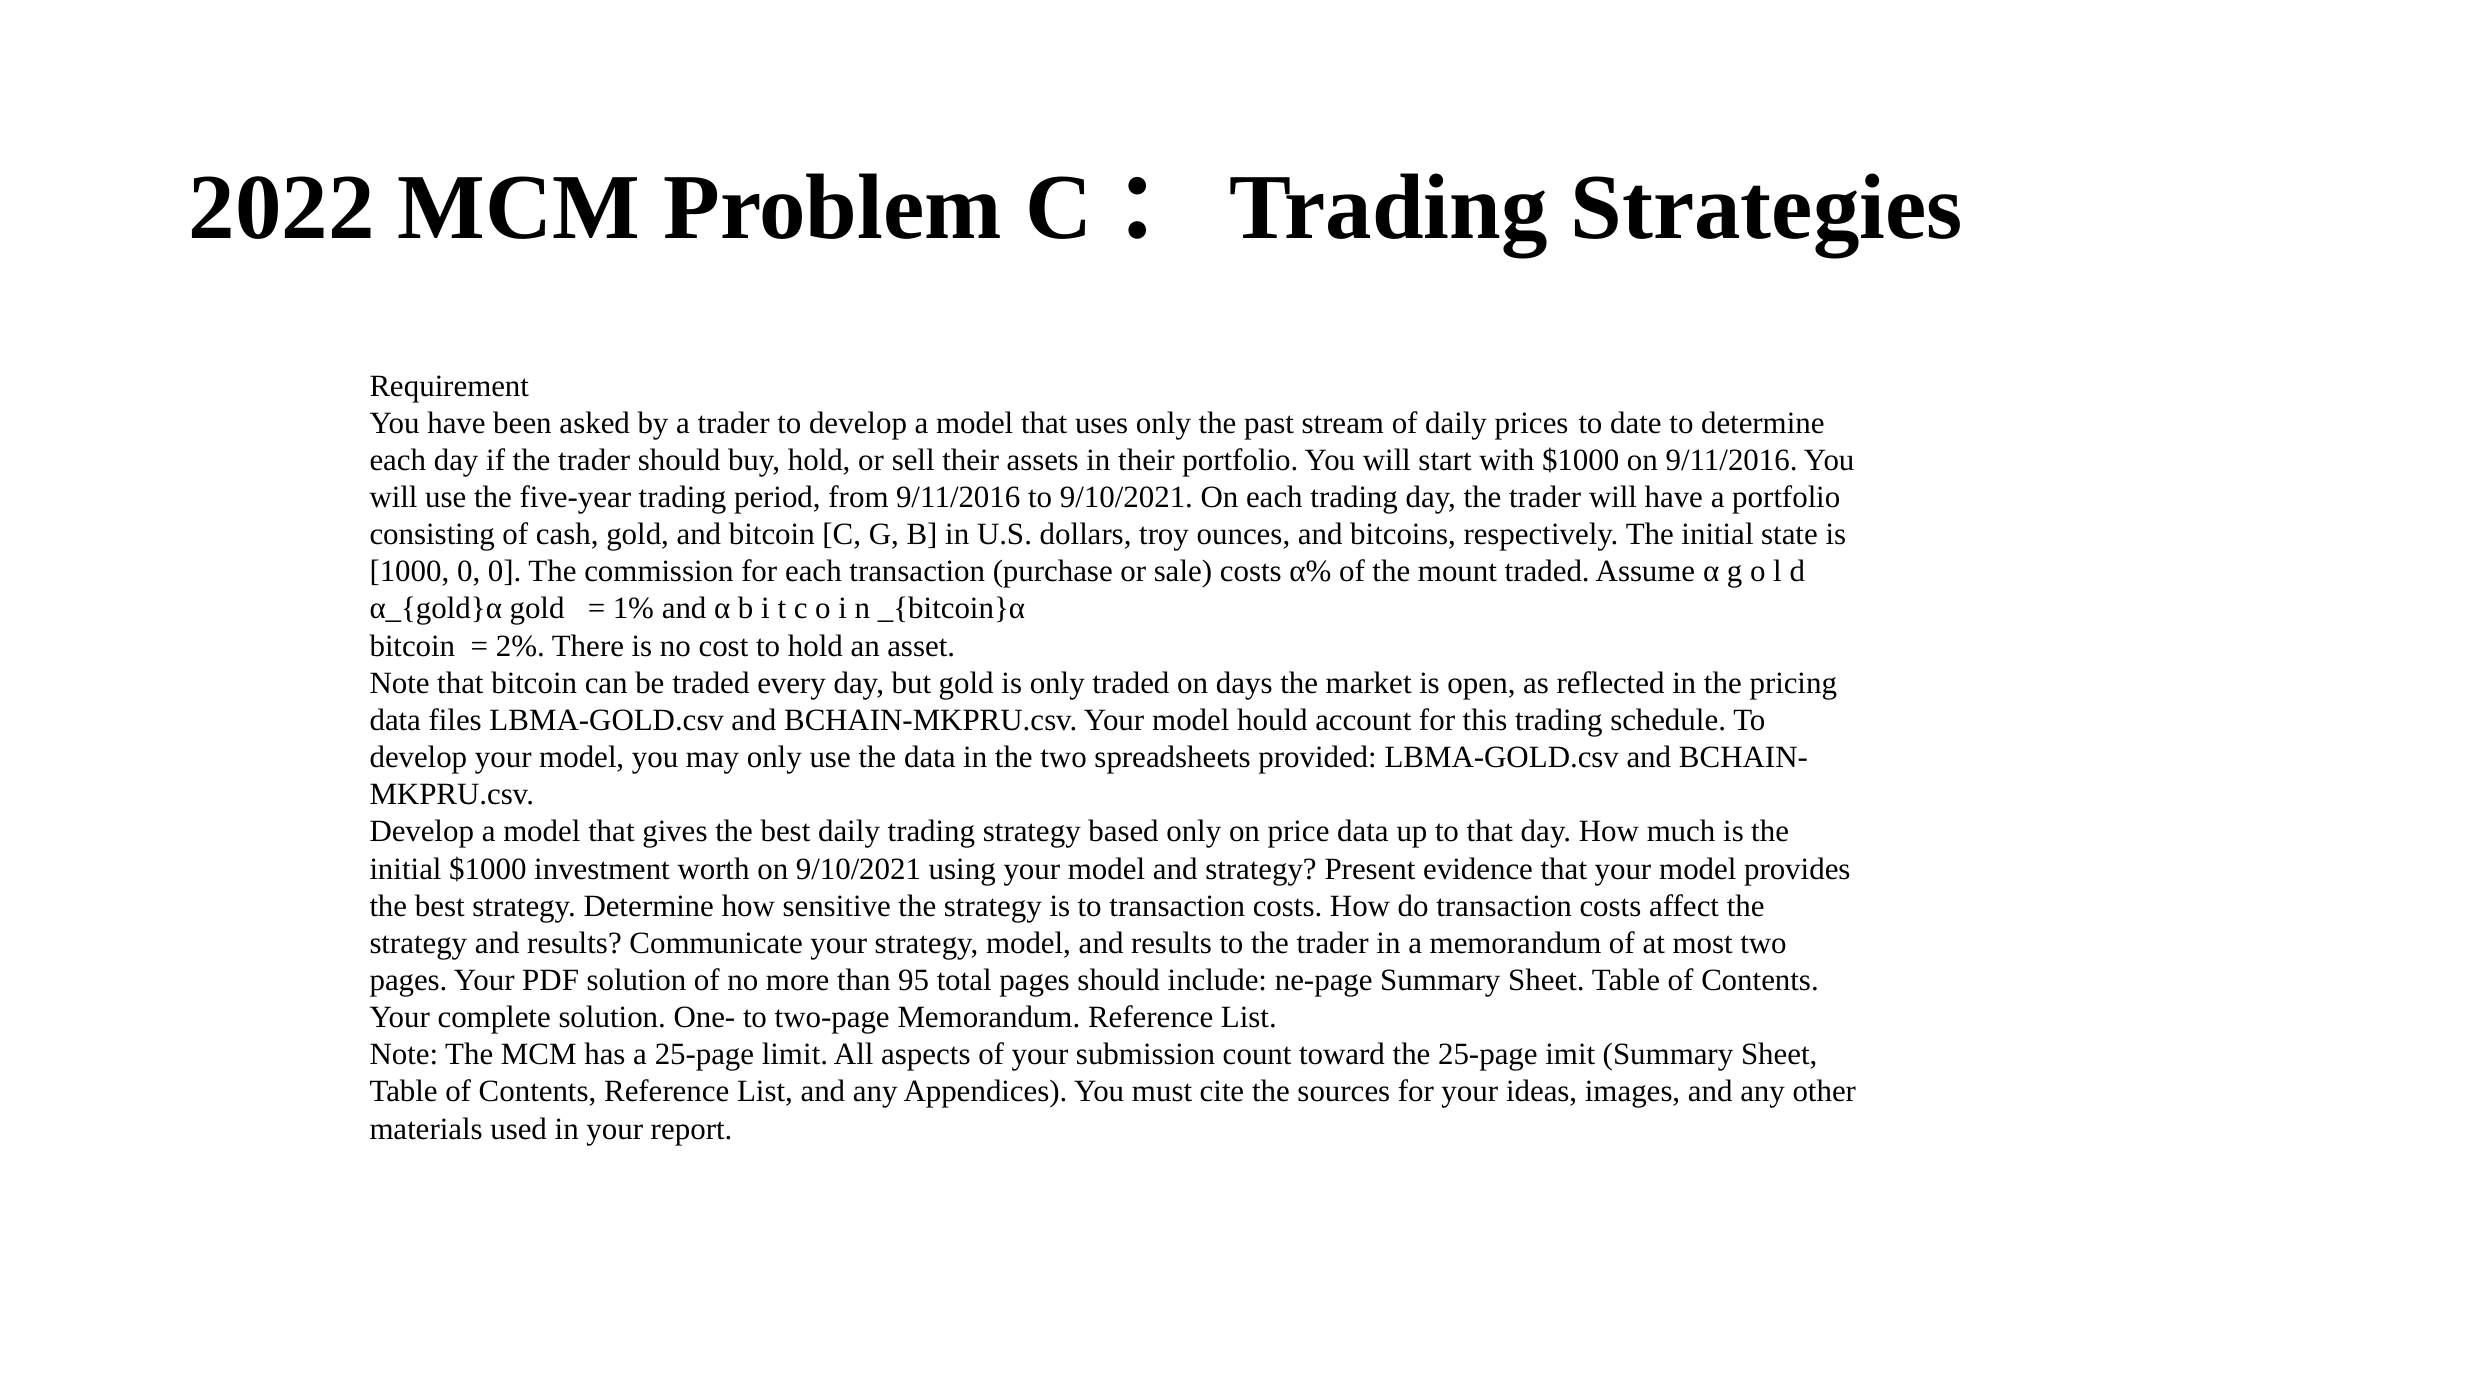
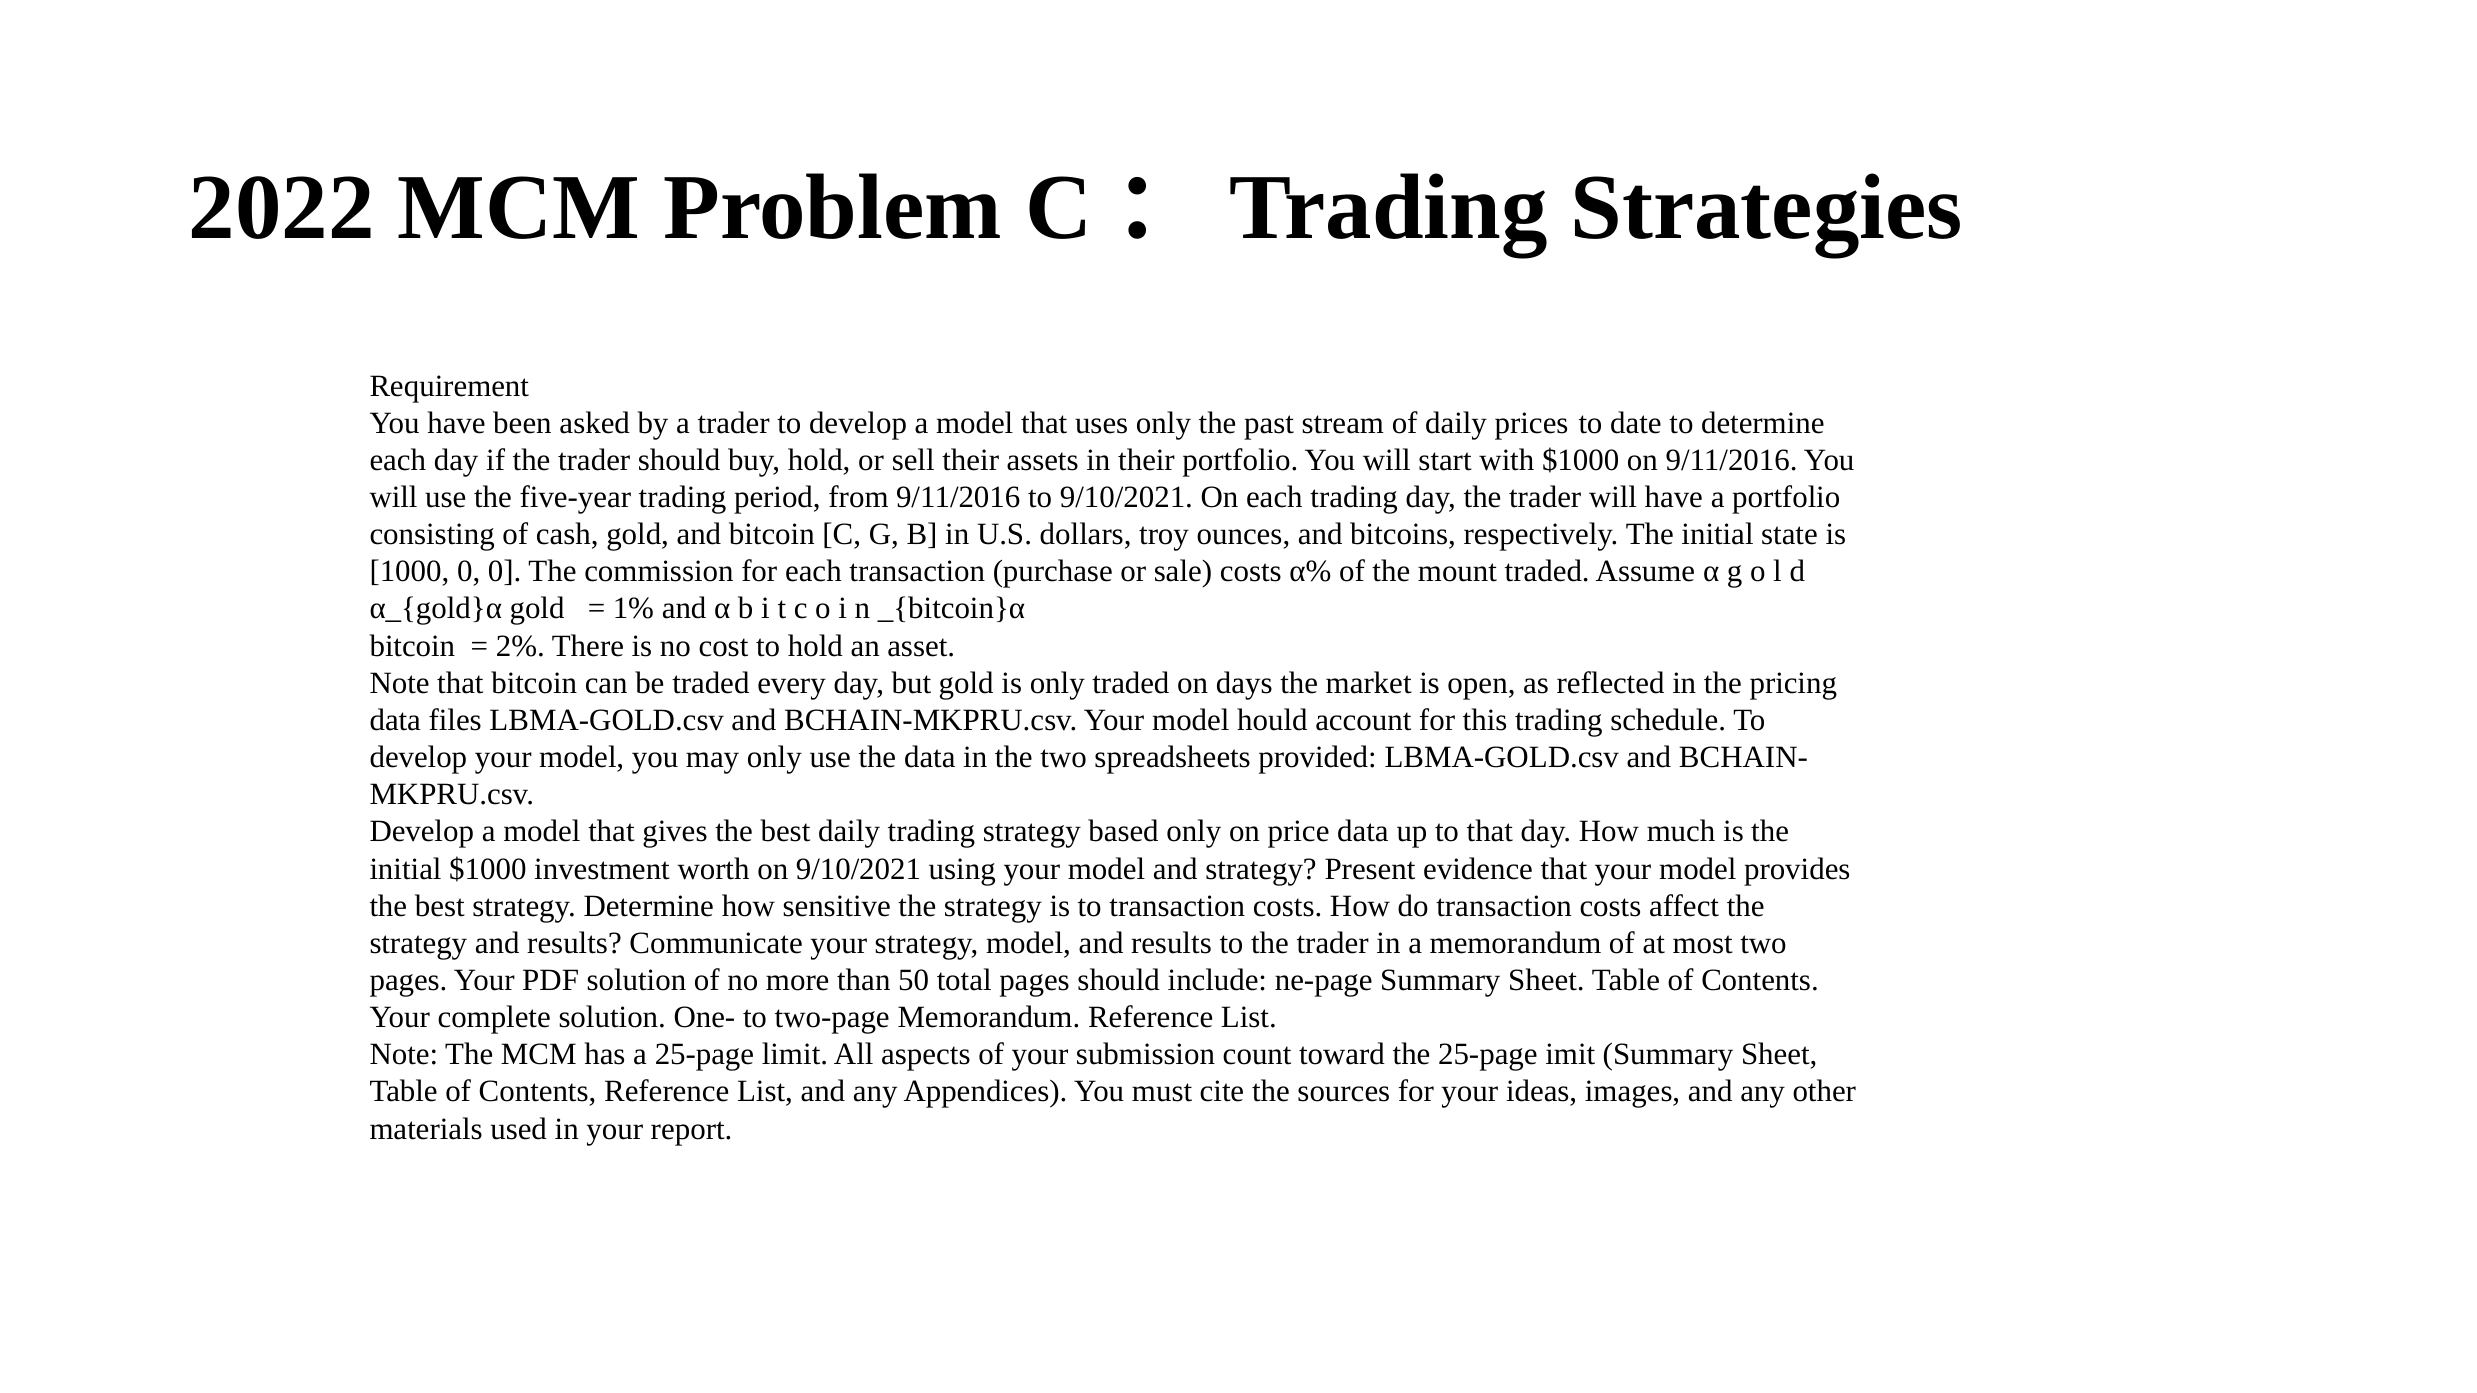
95: 95 -> 50 (914, 980)
